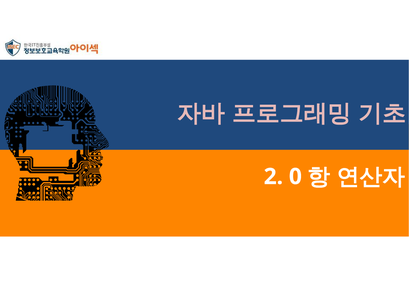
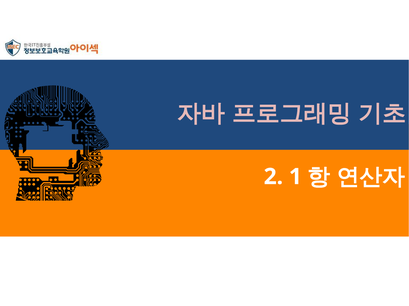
0: 0 -> 1 (295, 177)
